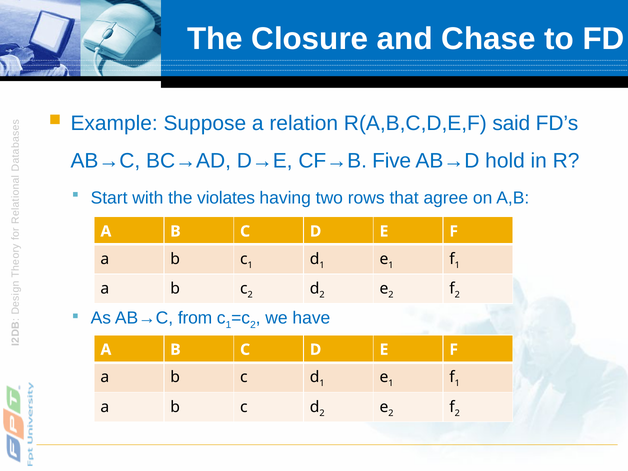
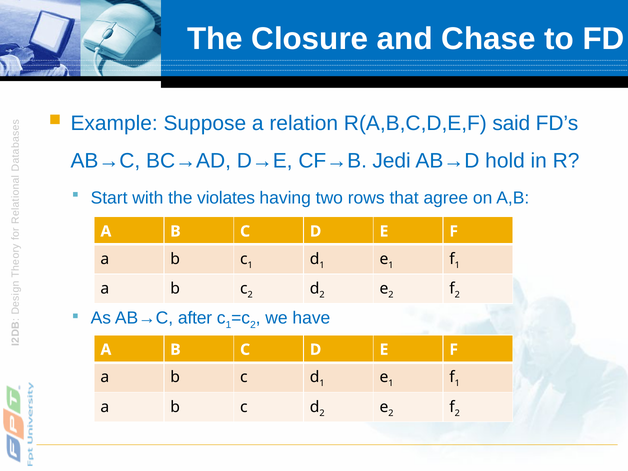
Five: Five -> Jedi (392, 161)
from: from -> after (195, 318)
